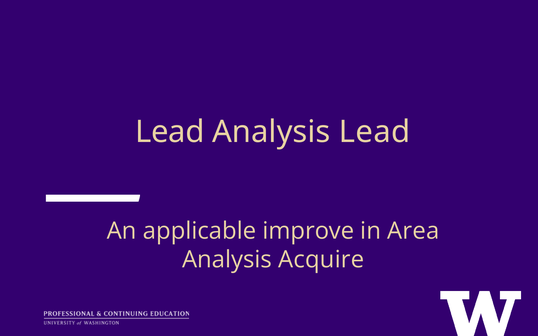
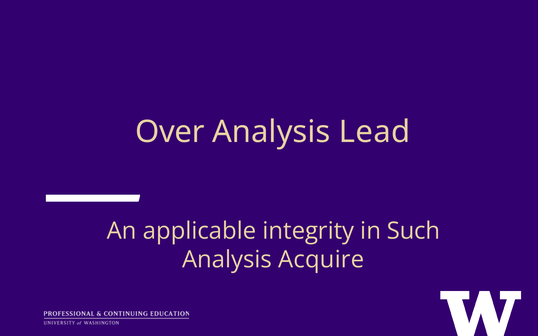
Lead: Lead -> Over (170, 132)
improve: improve -> integrity (308, 231)
Area: Area -> Such (414, 231)
